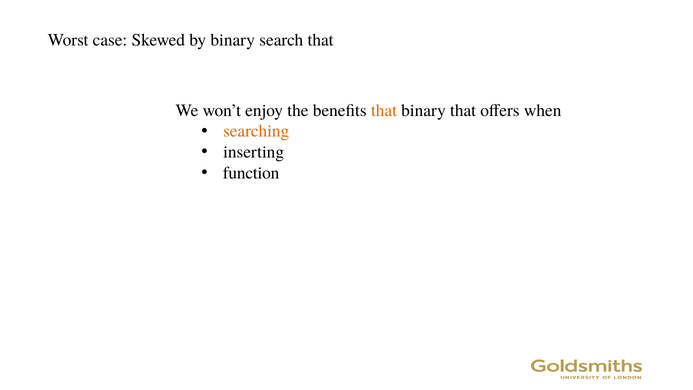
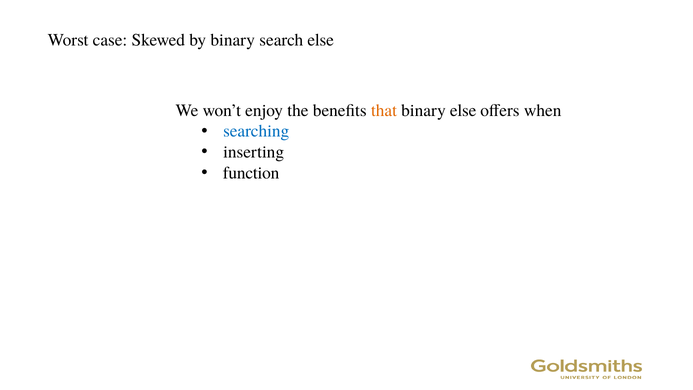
search that: that -> else (321, 40)
binary that: that -> else (463, 110)
searching colour: orange -> blue (256, 131)
